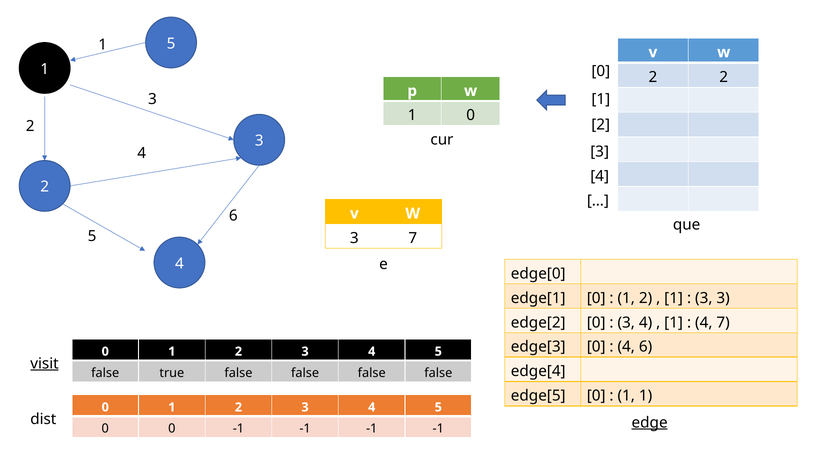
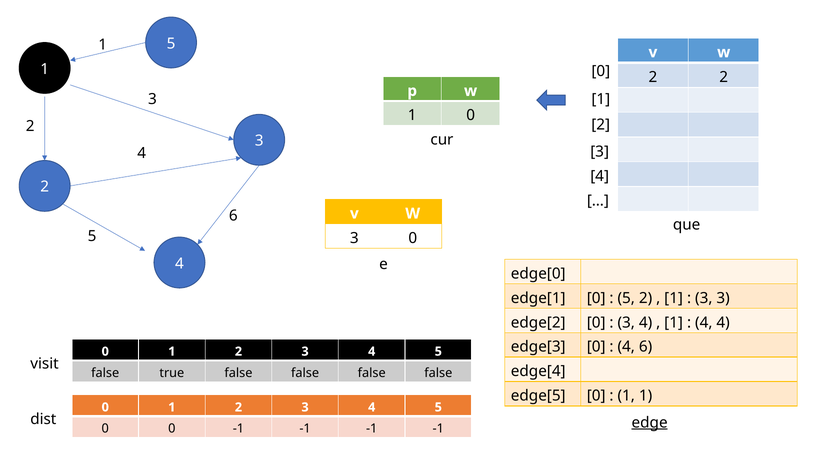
3 7: 7 -> 0 (413, 238)
1: 1 -> 5 (626, 298)
4 7: 7 -> 4 (723, 323)
visit underline: present -> none (45, 364)
